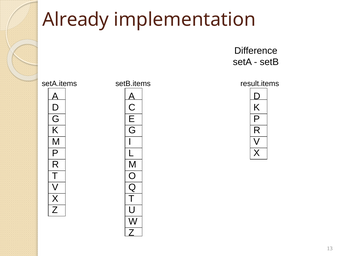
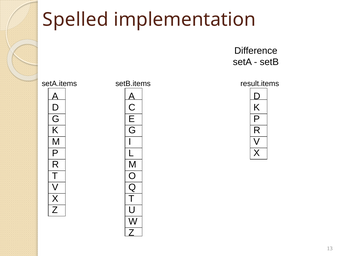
Already: Already -> Spelled (75, 20)
